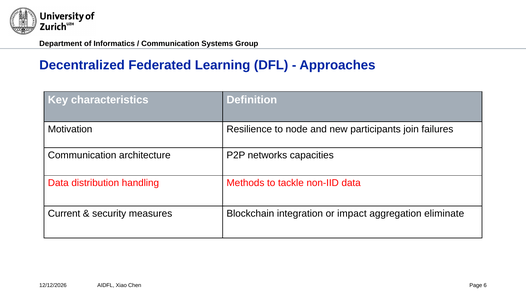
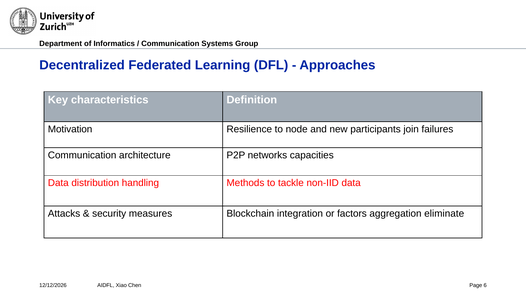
Current: Current -> Attacks (64, 214)
impact: impact -> factors (352, 214)
